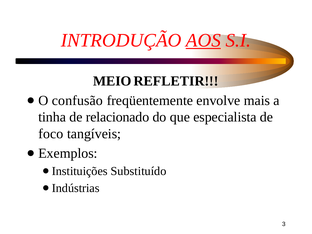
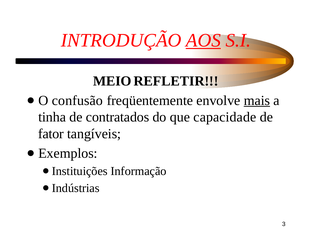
mais underline: none -> present (257, 100)
relacionado: relacionado -> contratados (118, 117)
especialista: especialista -> capacidade (225, 117)
foco: foco -> fator (51, 134)
Substituído: Substituído -> Informação (139, 171)
